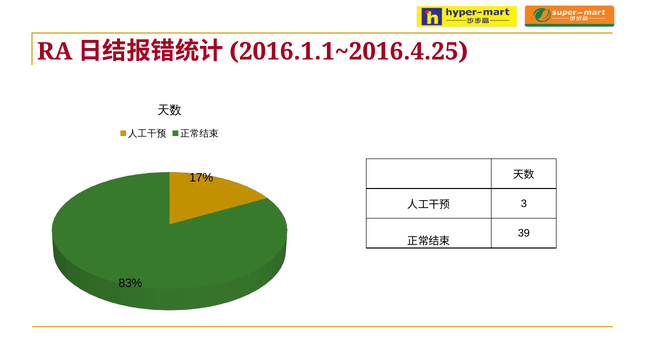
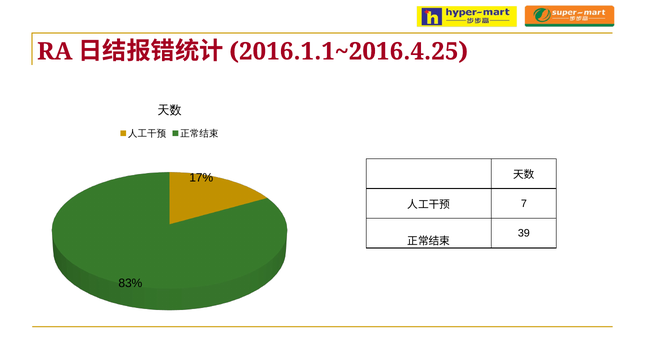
3: 3 -> 7 (524, 203)
